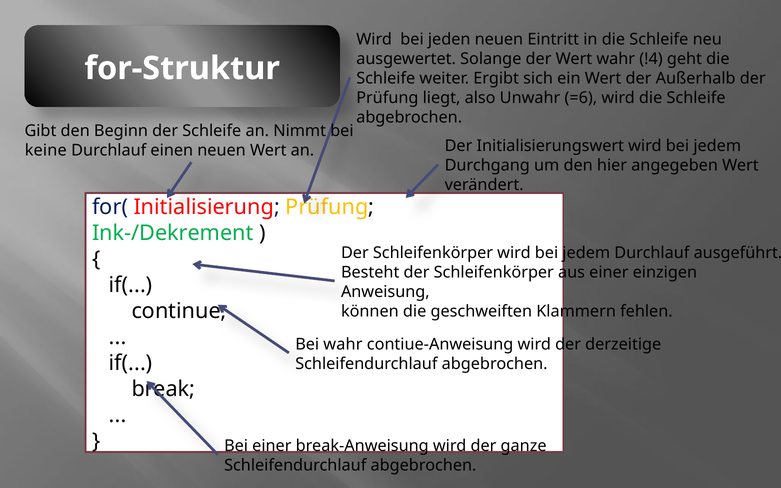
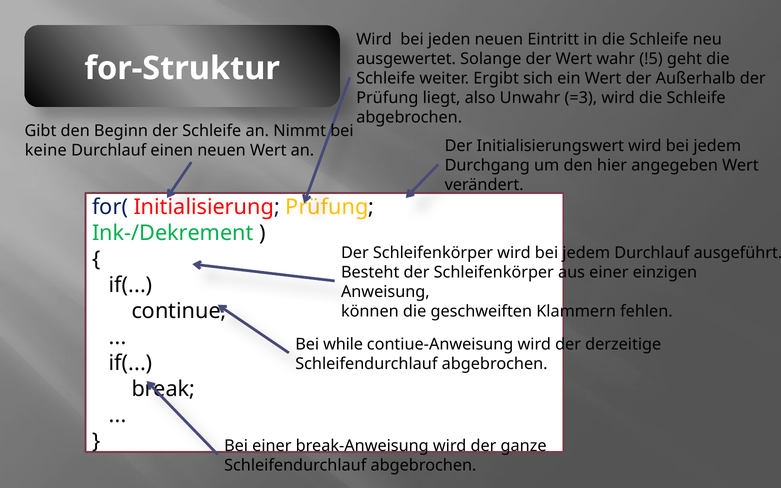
!4: !4 -> !5 (651, 59)
=6: =6 -> =3 (581, 98)
wahr: wahr -> while (343, 344)
